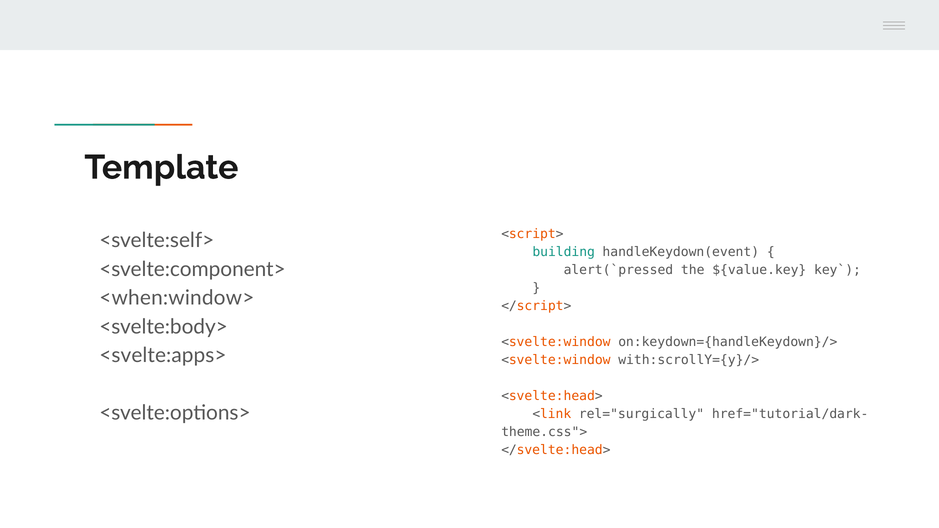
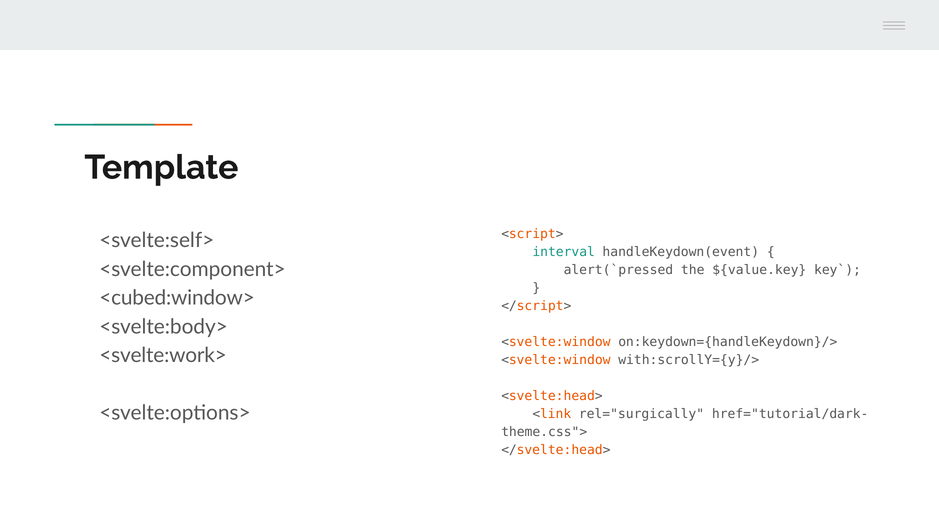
building: building -> interval (564, 252)
<when:window>: <when:window> -> <cubed:window> (177, 298)
<svelte:apps>: <svelte:apps> -> <svelte:work> (163, 356)
